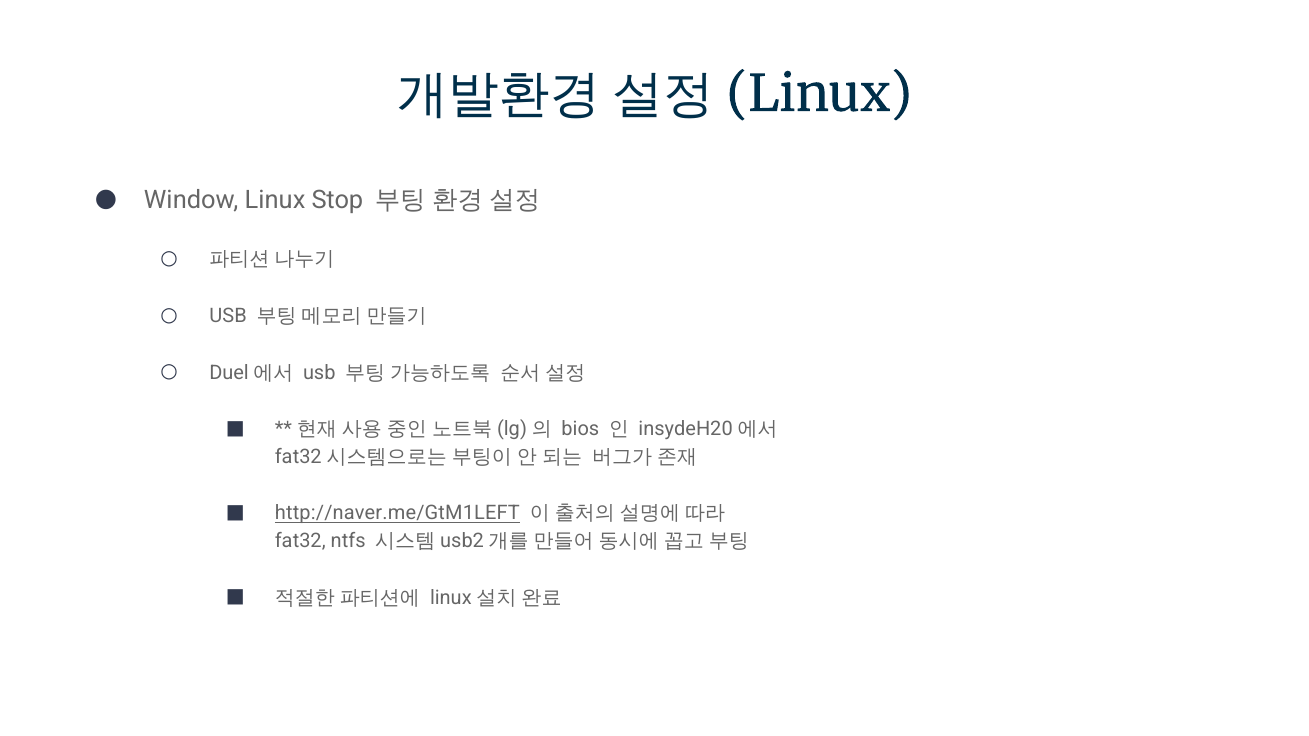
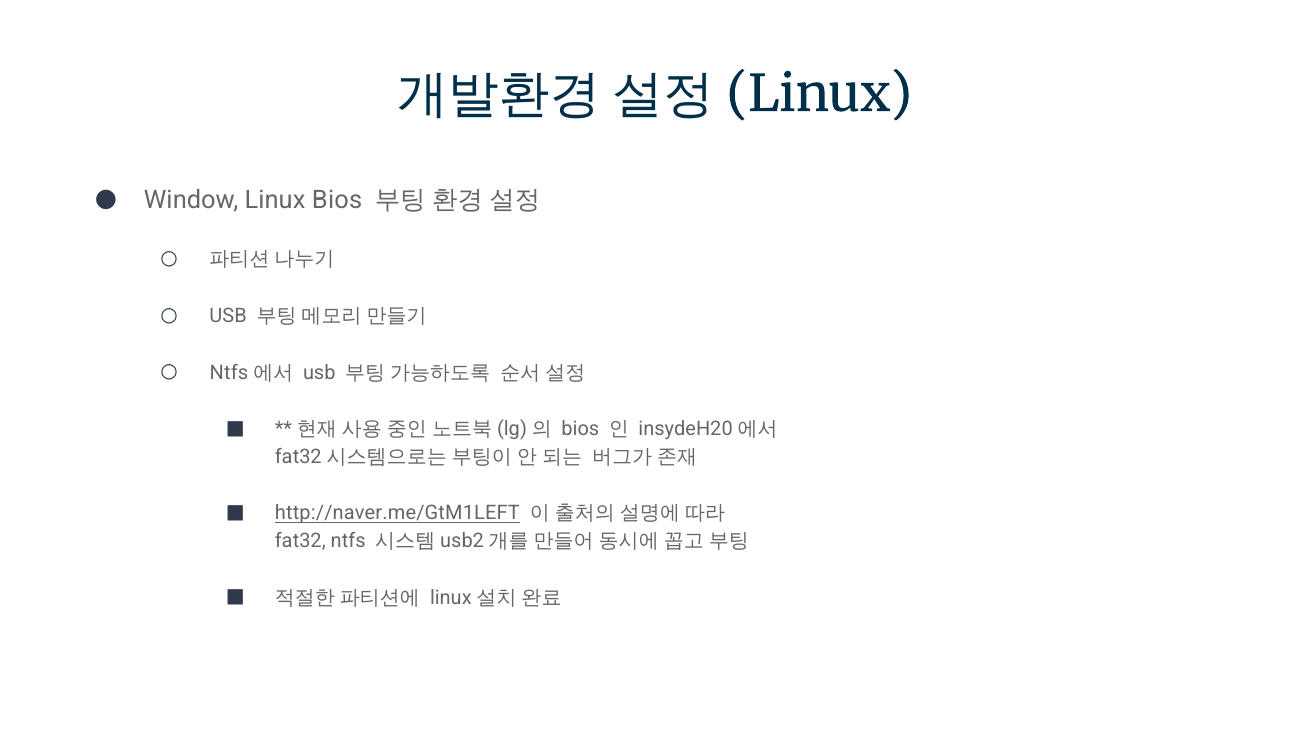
Linux Stop: Stop -> Bios (337, 200)
Duel: Duel -> Ntfs (229, 373)
